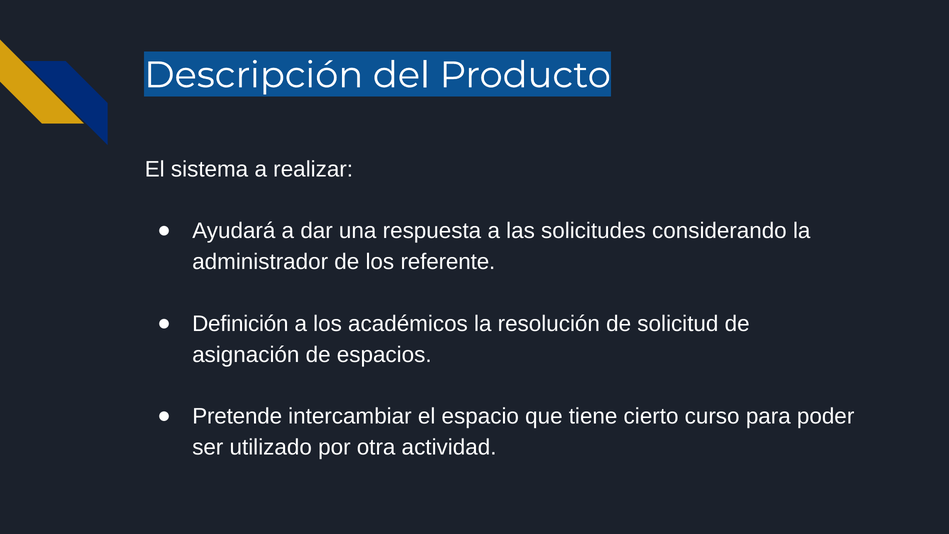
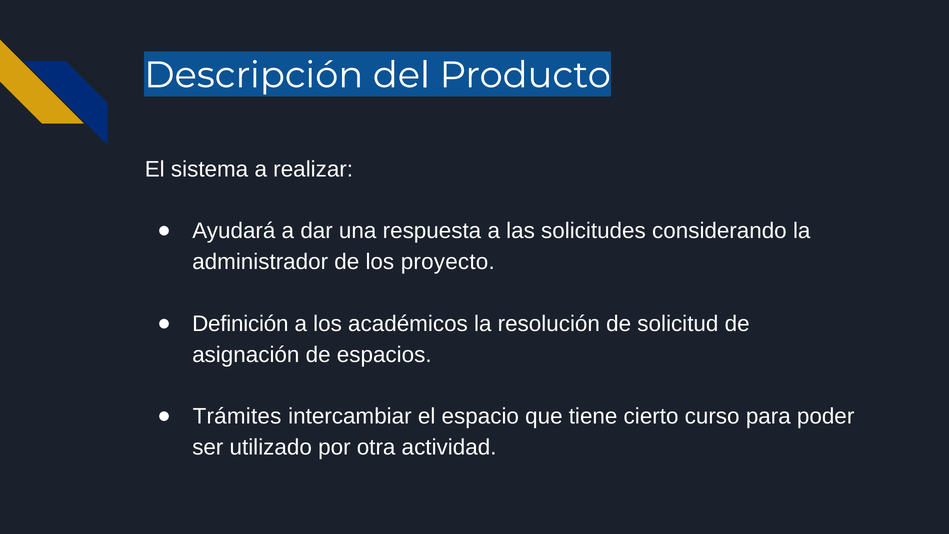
referente: referente -> proyecto (448, 262)
Pretende: Pretende -> Trámites (237, 416)
